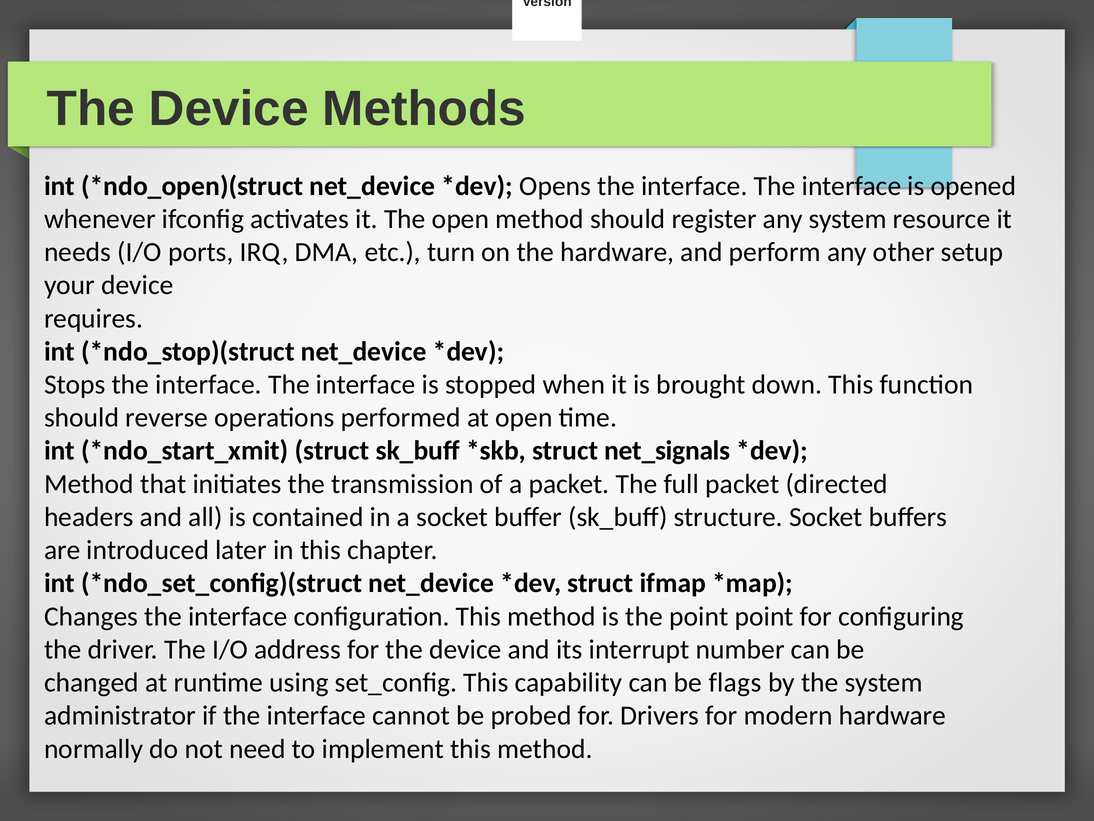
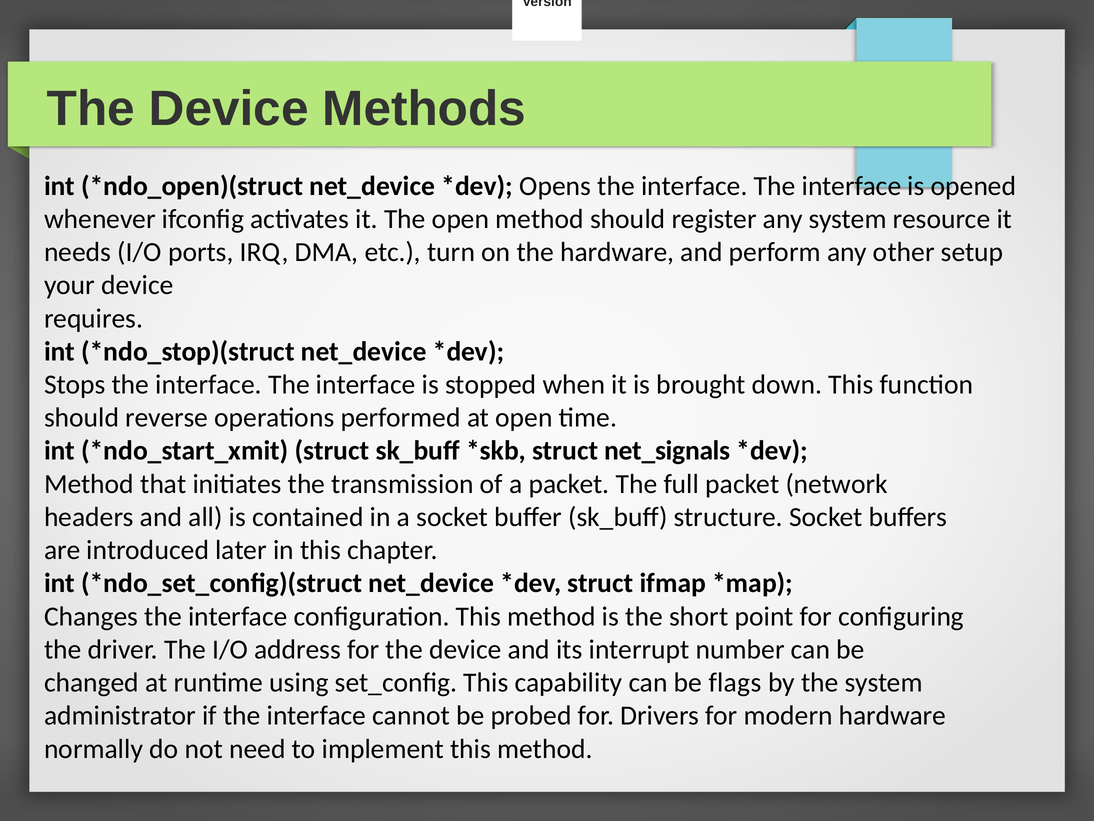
directed: directed -> network (837, 484)
the point: point -> short (699, 616)
